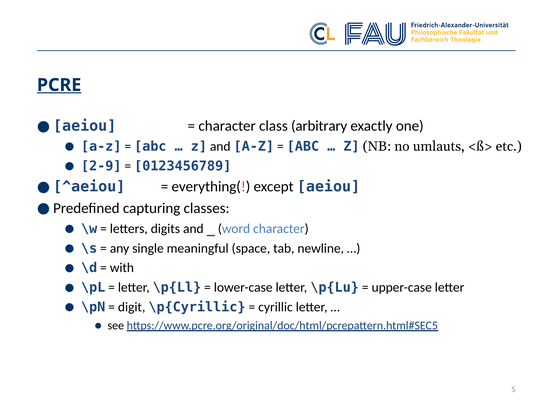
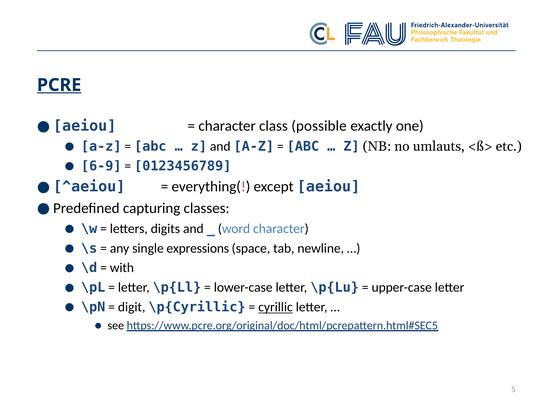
arbitrary: arbitrary -> possible (319, 126)
2-9: 2-9 -> 6-9 (101, 166)
meaningful: meaningful -> expressions (198, 249)
cyrillic underline: none -> present (275, 308)
